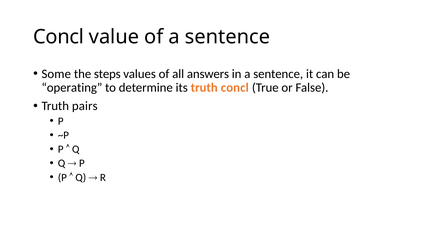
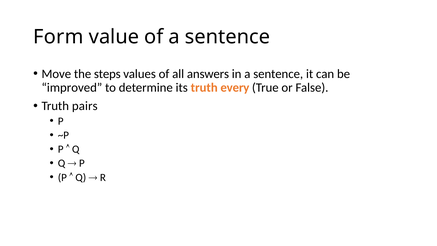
Concl: Concl -> Form (58, 37)
Some: Some -> Move (56, 74)
operating: operating -> improved (72, 88)
truth concl: concl -> every (235, 88)
